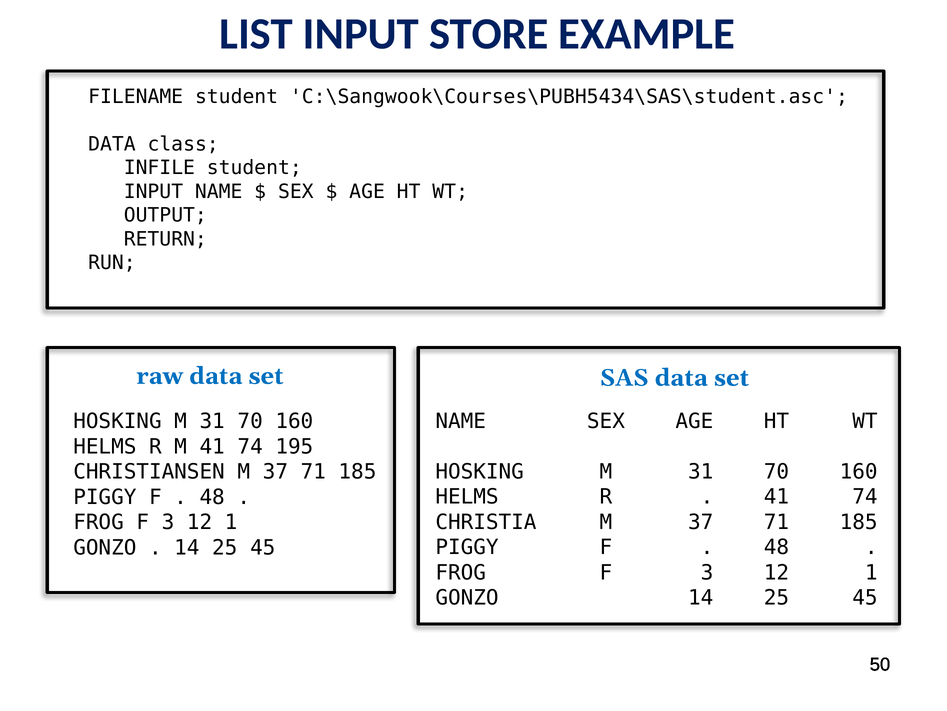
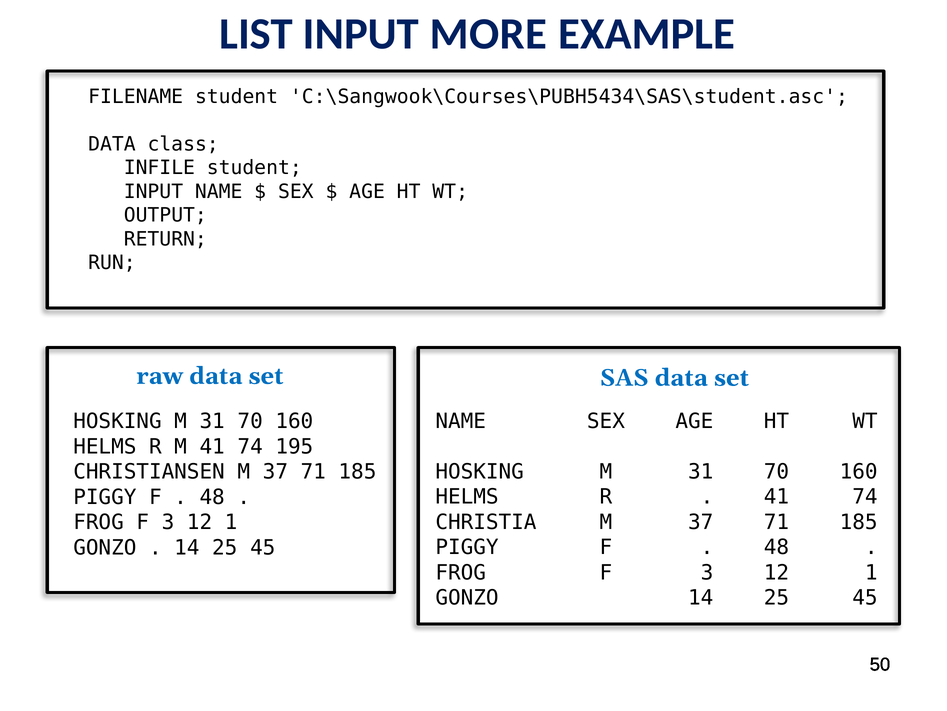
STORE: STORE -> MORE (488, 34)
